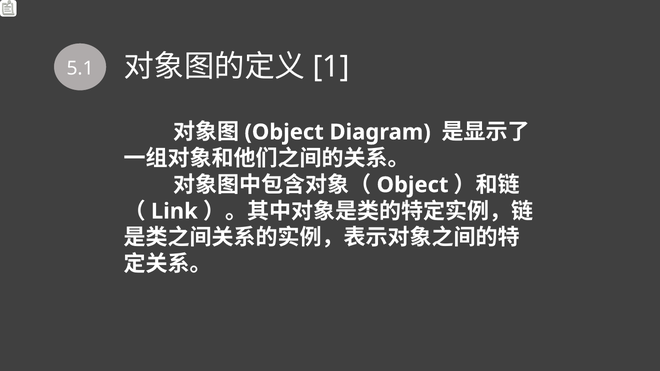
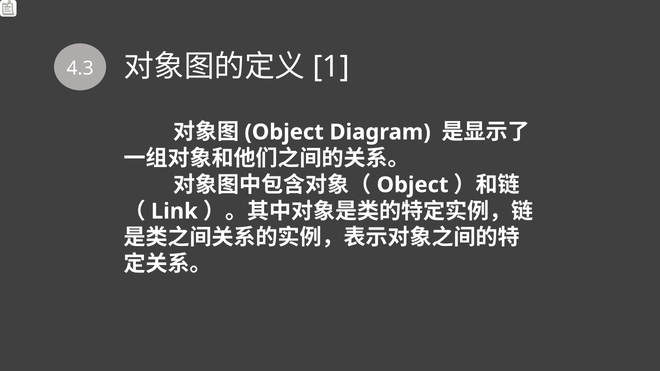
5.1: 5.1 -> 4.3 (80, 68)
